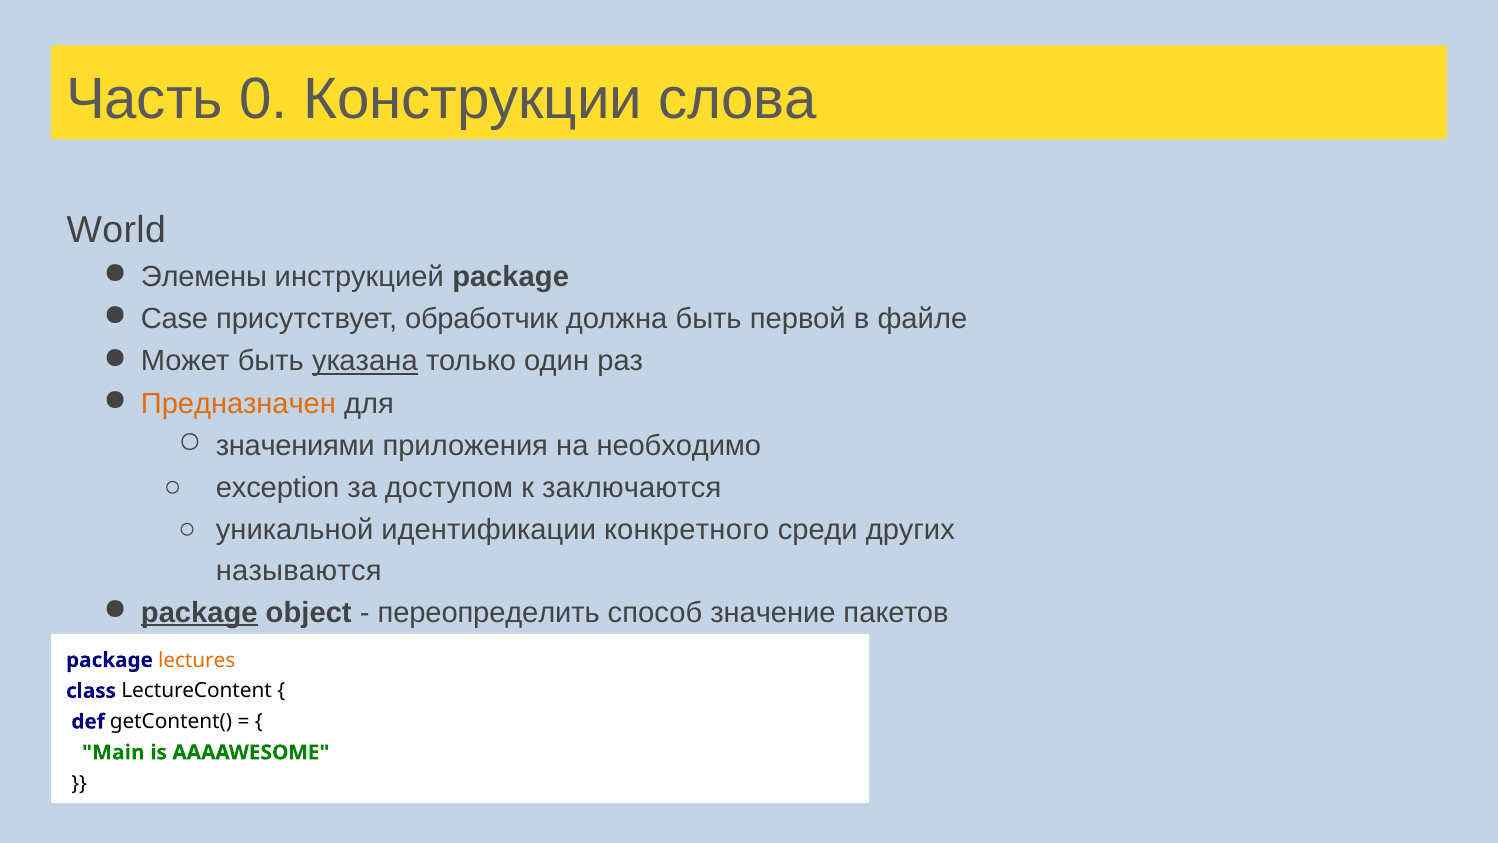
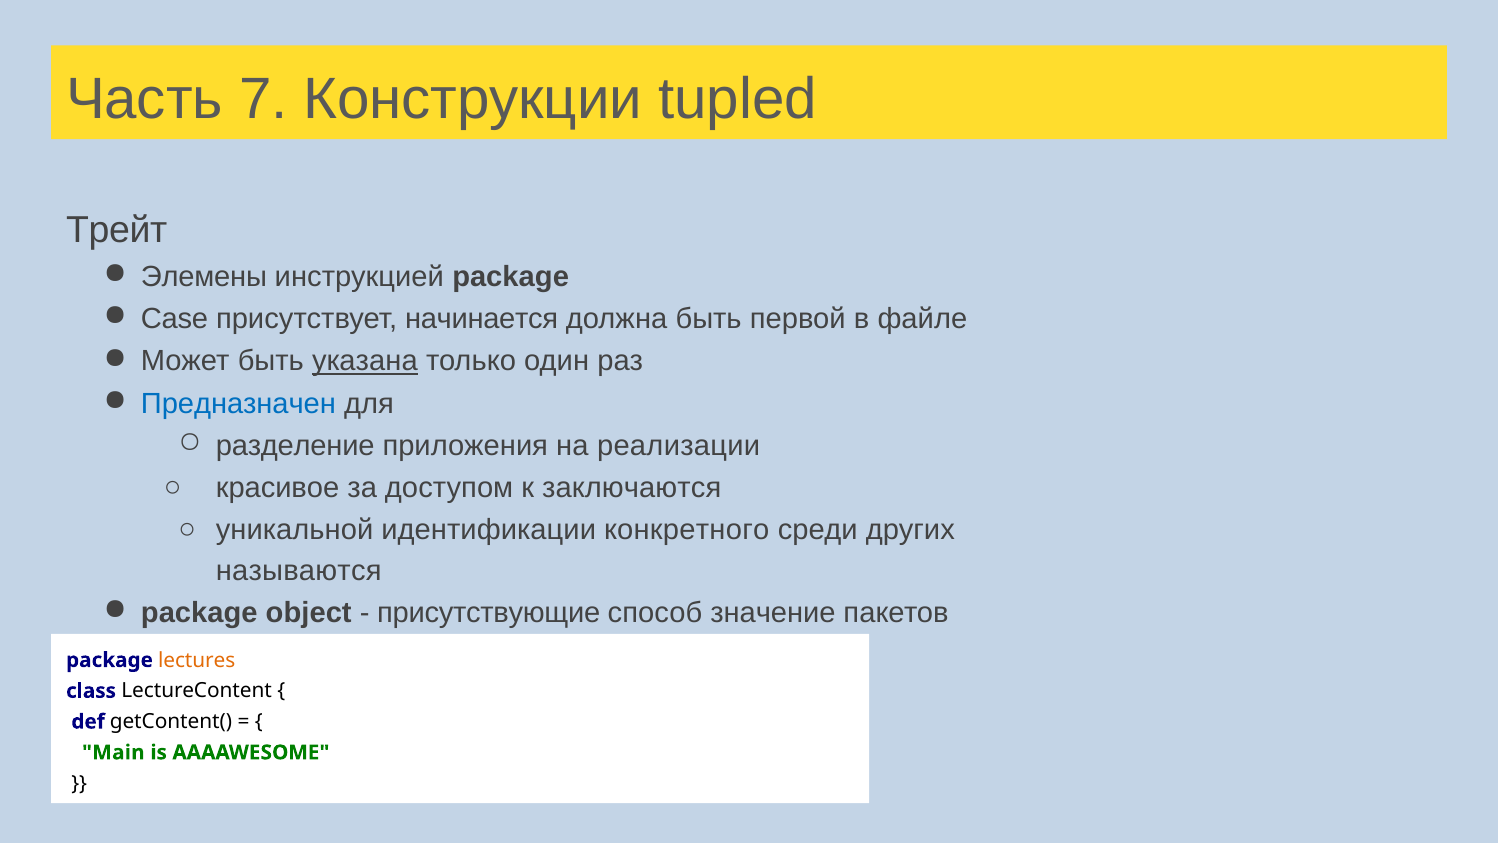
0: 0 -> 7 (263, 99)
слова: слова -> tupled (738, 99)
World: World -> Трейт (117, 230)
обработчик: обработчик -> начинается (482, 319)
Прeдназначен colour: orange -> blue (238, 403)
значениями: значениями -> разделение (295, 446)
необходимо: необходимо -> реализации (679, 446)
exception: exception -> красивое (278, 488)
package underline: present -> none (199, 612)
переопределить: переопределить -> присутствующие (489, 612)
